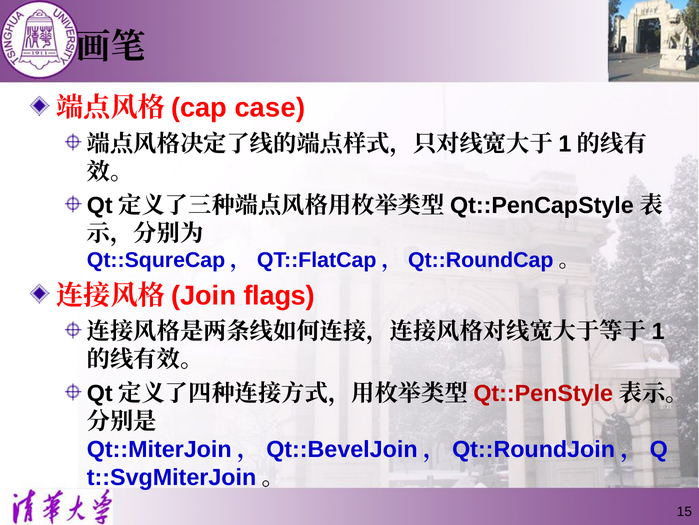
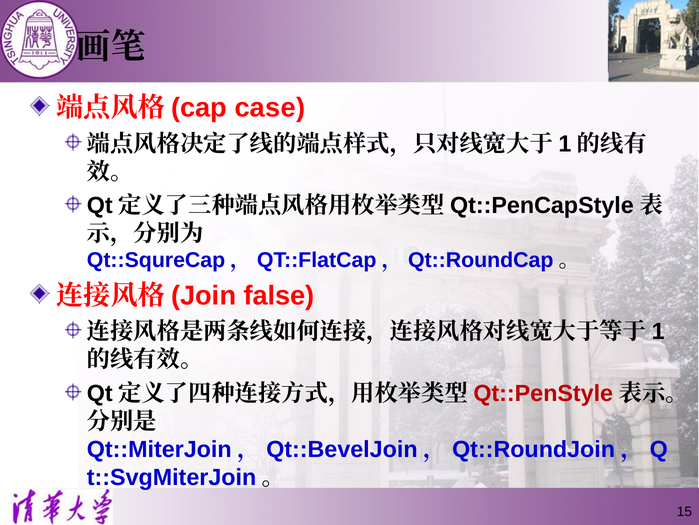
flags: flags -> false (279, 295)
